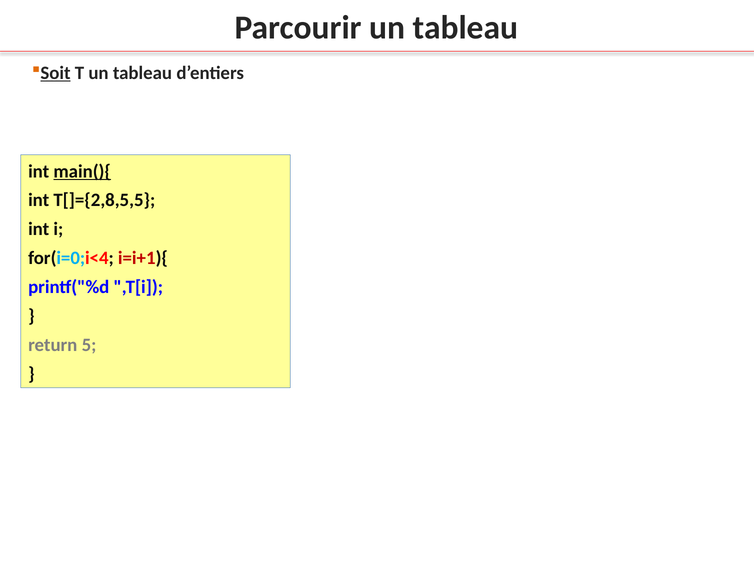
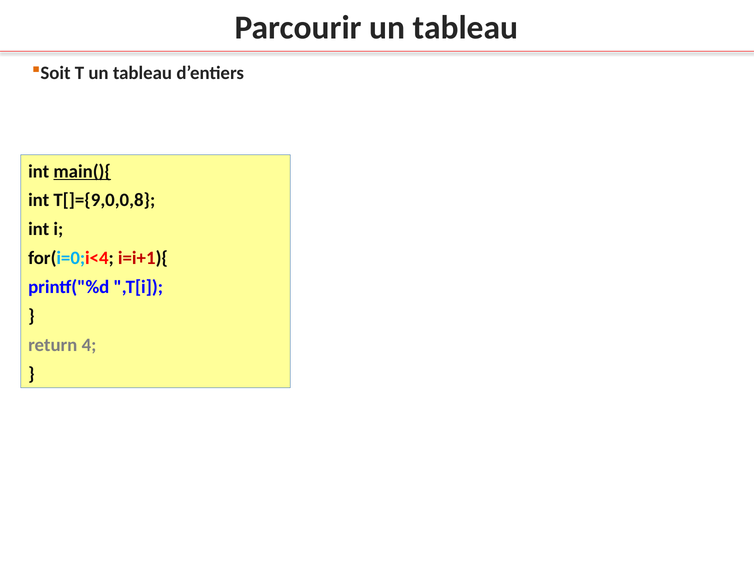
Soit underline: present -> none (56, 73)
T[]={2,8,5,5: T[]={2,8,5,5 -> T[]={9,0,0,8 (104, 200)
5: 5 -> 4 (89, 345)
